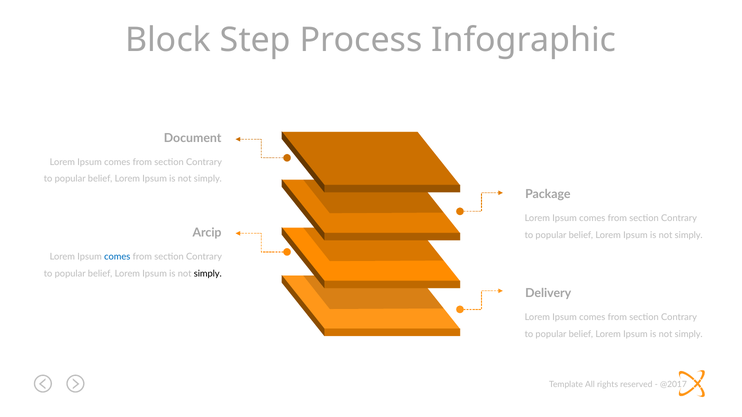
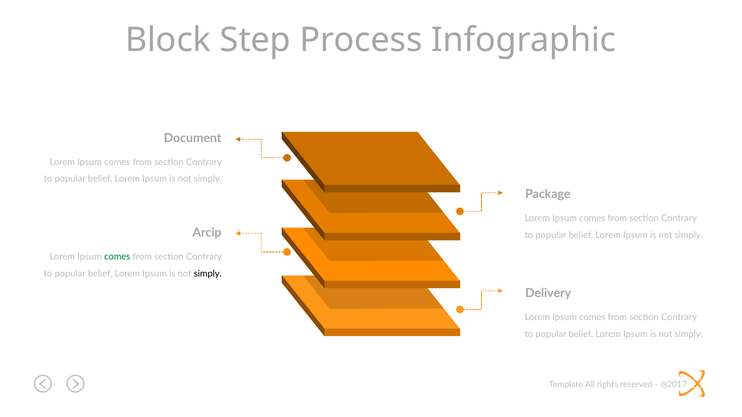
comes colour: blue -> green (117, 257)
